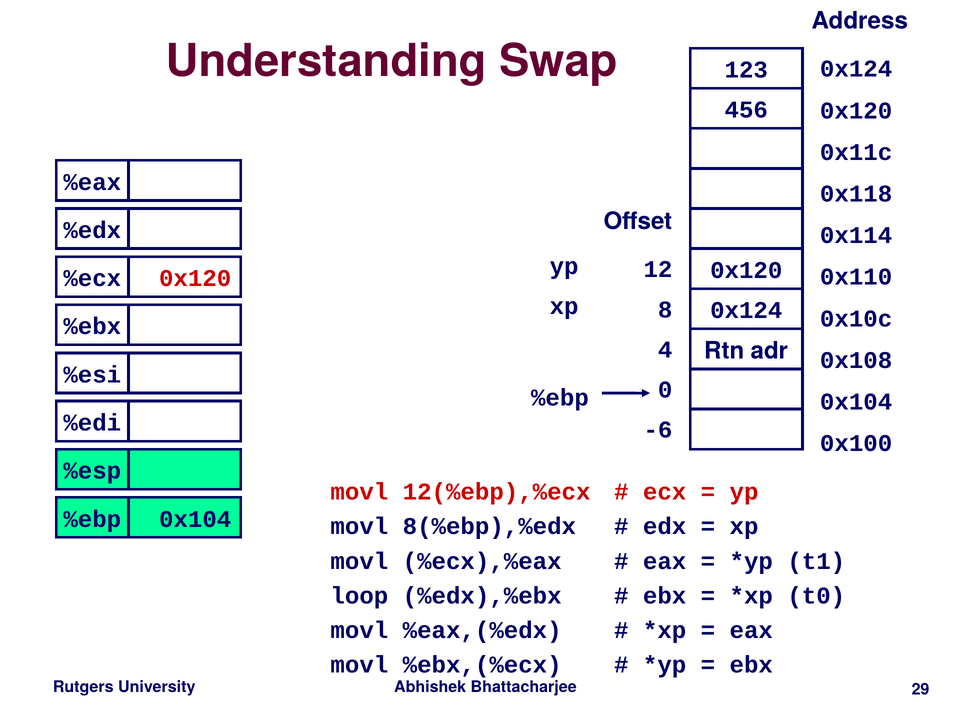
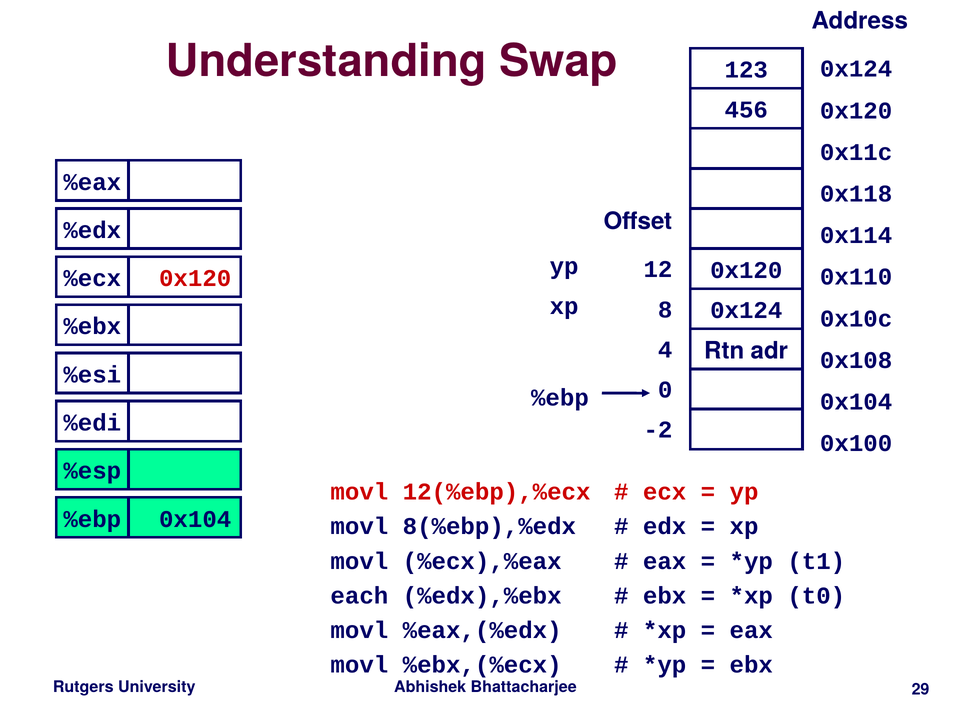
-6: -6 -> -2 (658, 430)
loop: loop -> each (359, 596)
